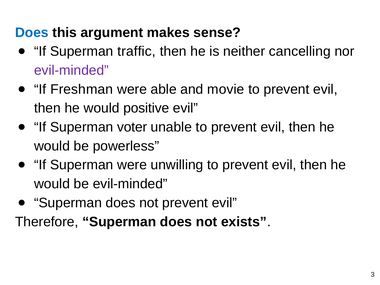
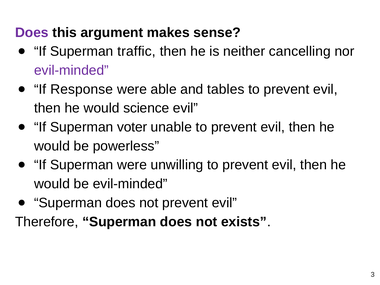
Does colour: blue -> purple (32, 32)
Freshman: Freshman -> Response (82, 89)
movie: movie -> tables (226, 89)
positive: positive -> science (146, 108)
